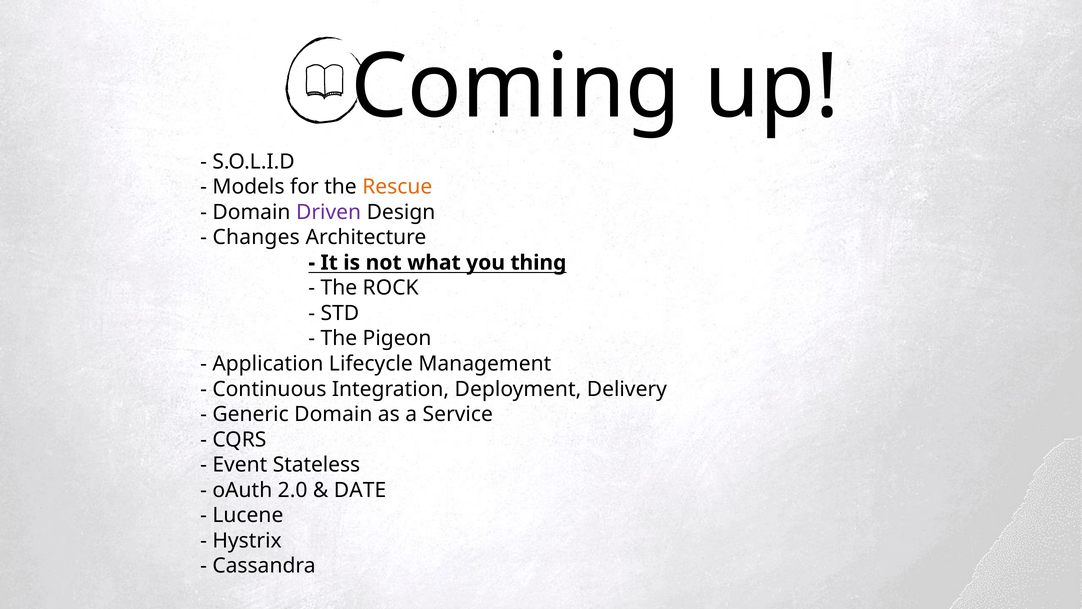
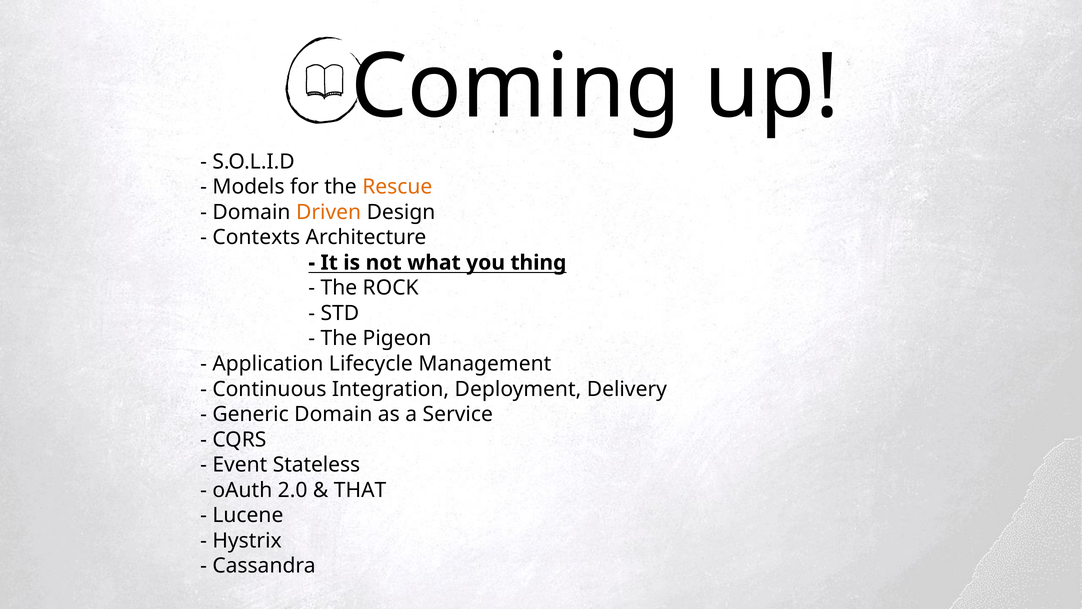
Driven colour: purple -> orange (329, 212)
Changes: Changes -> Contexts (256, 237)
DATE: DATE -> THAT (360, 490)
